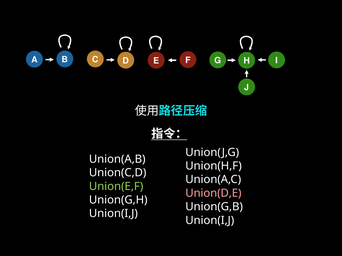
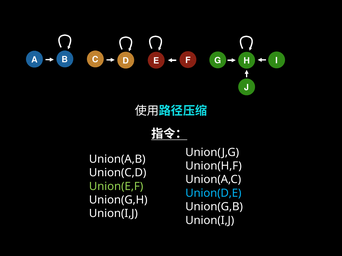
Union(D,E colour: pink -> light blue (213, 193)
